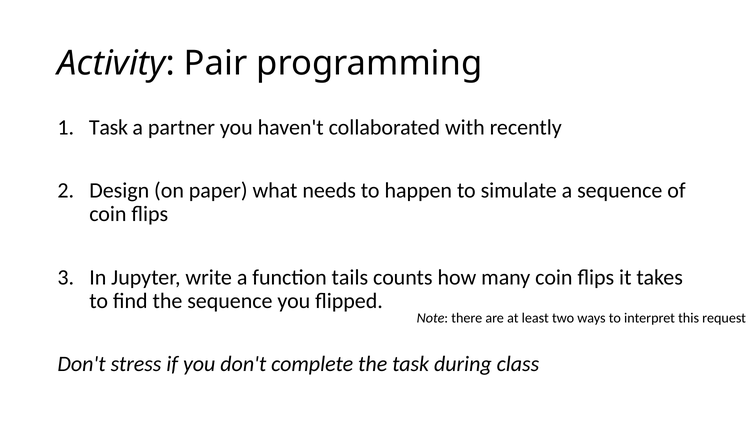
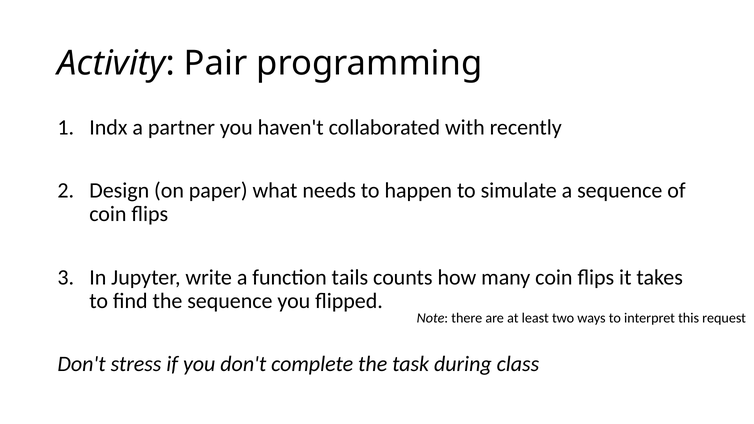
Task: Task -> Indx (108, 127)
